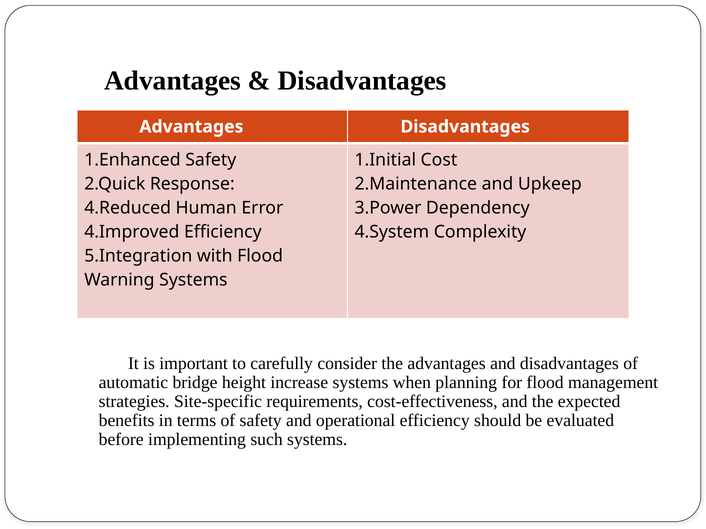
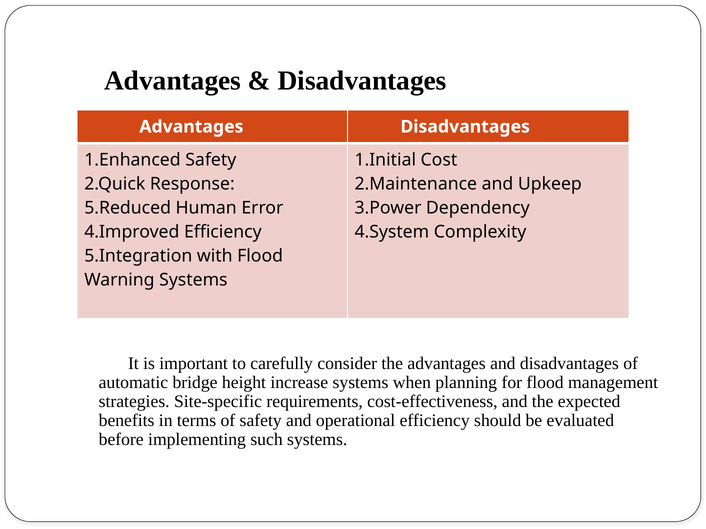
4.Reduced: 4.Reduced -> 5.Reduced (128, 208)
